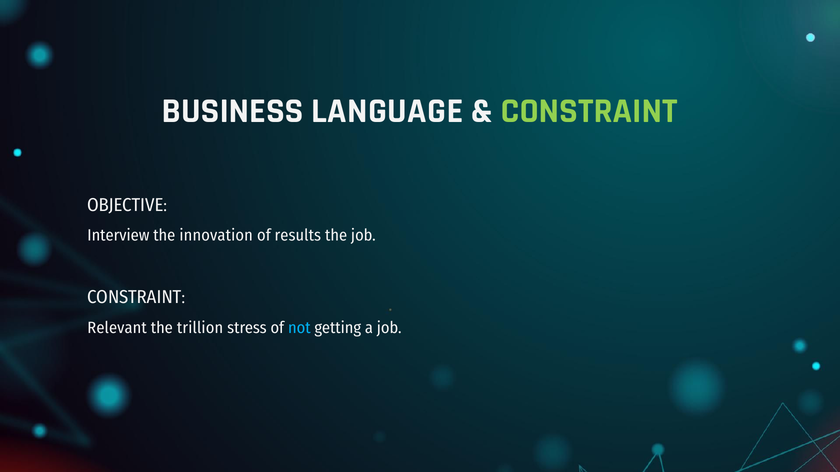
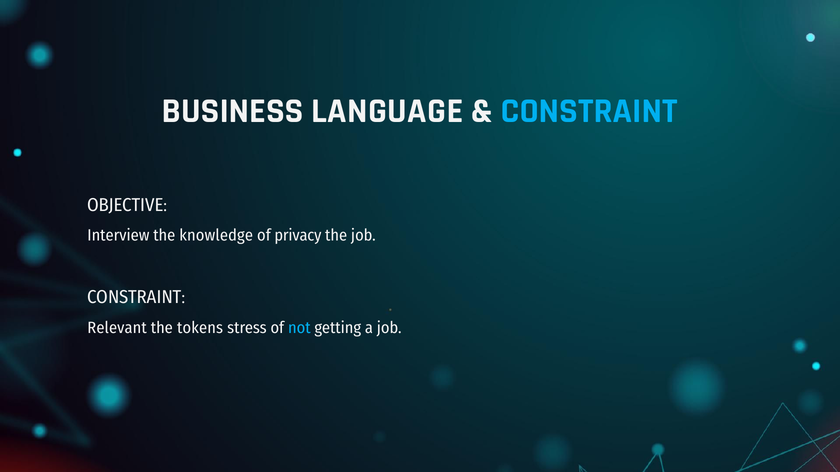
CONSTRAINT colour: light green -> light blue (589, 111)
innovation: innovation -> knowledge (216, 236)
results: results -> privacy (298, 236)
trillion: trillion -> tokens (200, 328)
